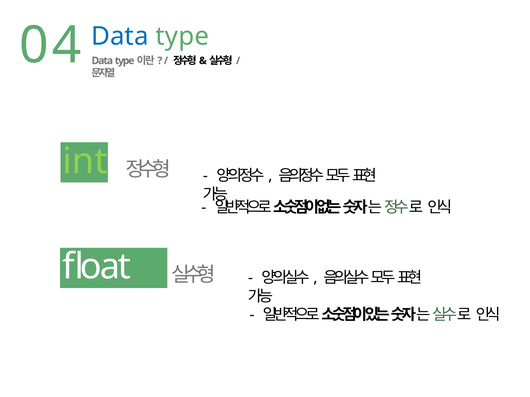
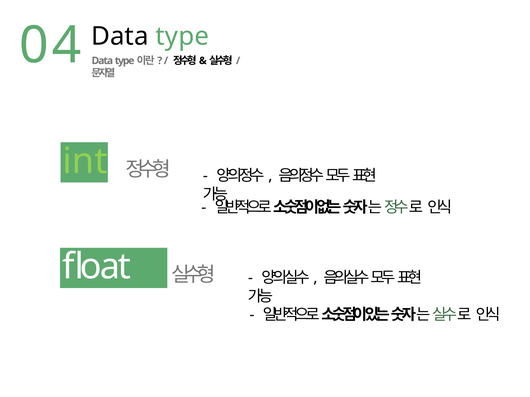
Data colour: blue -> black (120, 36)
